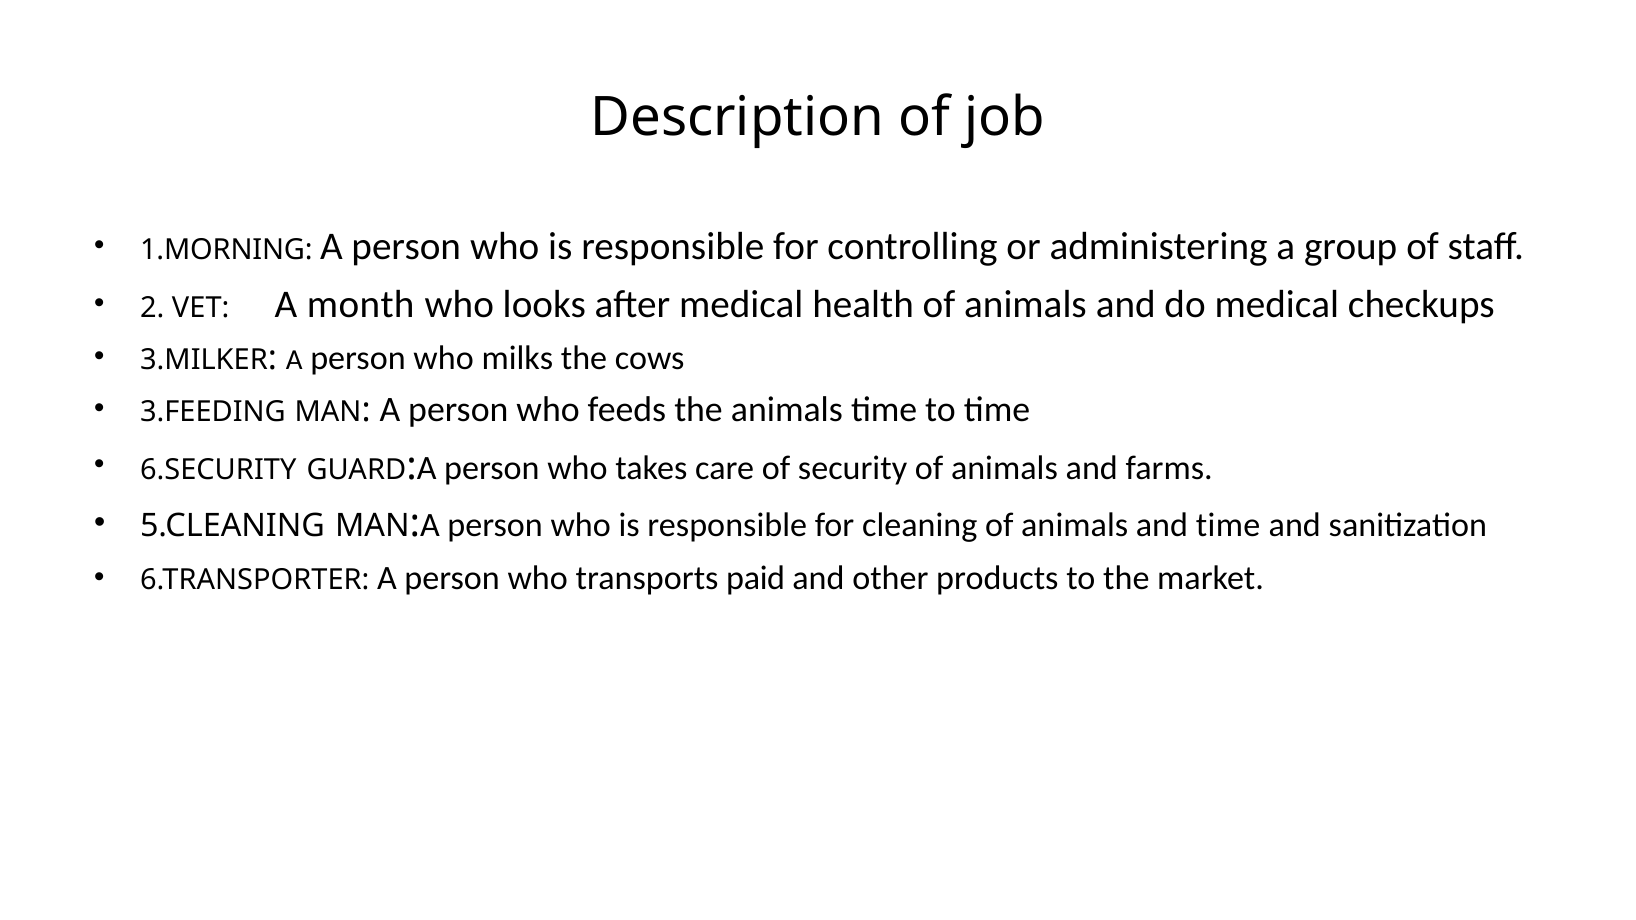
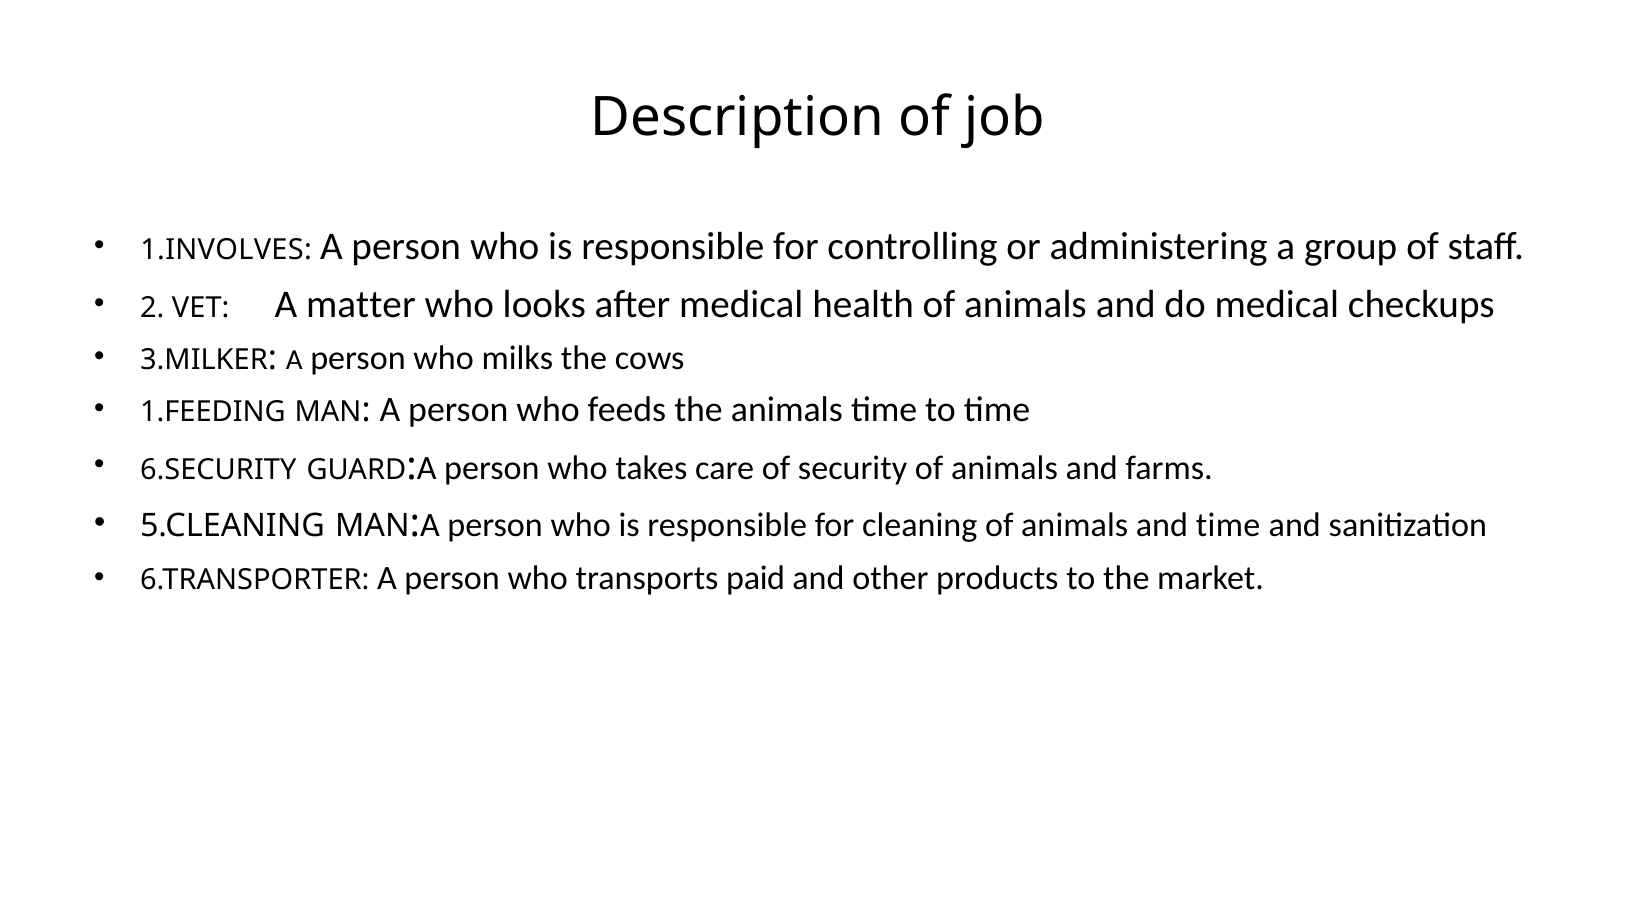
1.MORNING: 1.MORNING -> 1.INVOLVES (226, 250)
month: month -> matter (361, 305)
3.FEEDING: 3.FEEDING -> 1.FEEDING (213, 412)
